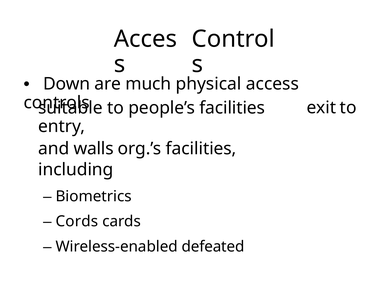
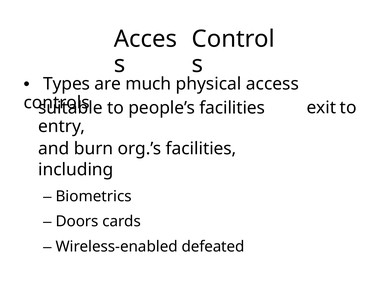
Down: Down -> Types (67, 84)
walls: walls -> burn (94, 149)
Cords: Cords -> Doors (77, 221)
